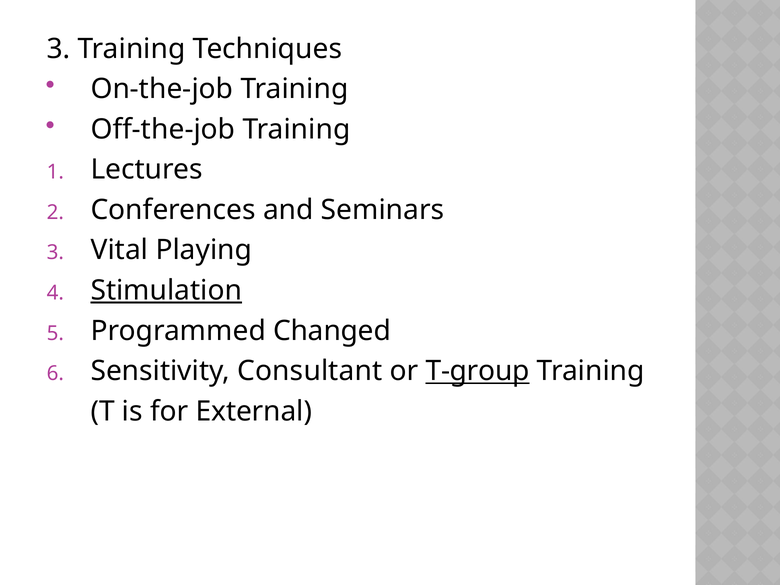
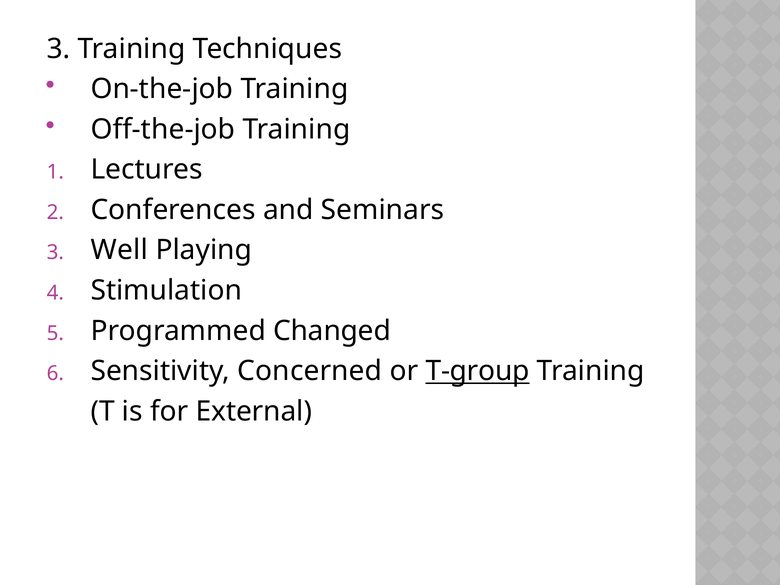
Vital: Vital -> Well (119, 250)
Stimulation underline: present -> none (166, 290)
Consultant: Consultant -> Concerned (310, 371)
